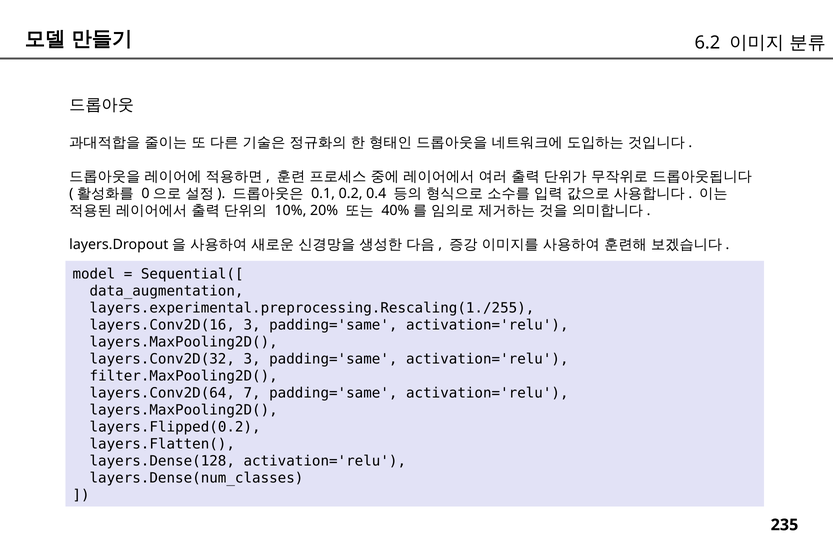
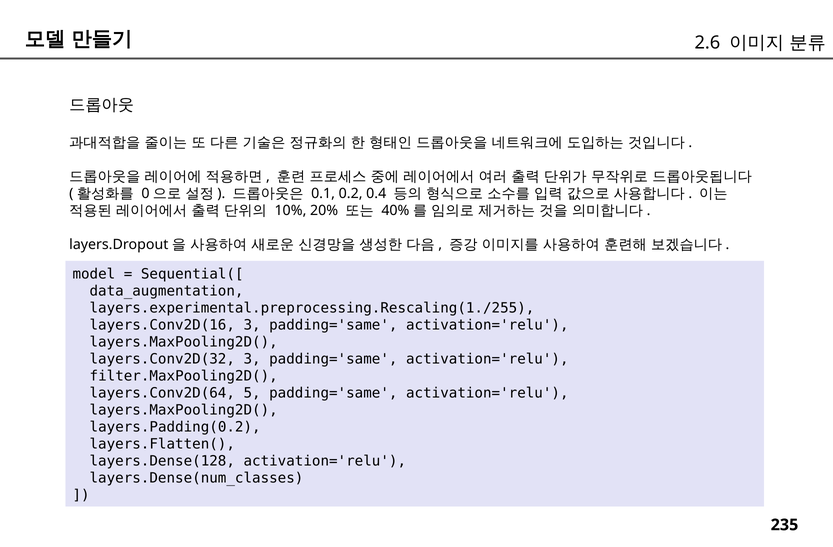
6.2: 6.2 -> 2.6 (707, 43)
7: 7 -> 5 (252, 393)
layers.Flipped(0.2: layers.Flipped(0.2 -> layers.Padding(0.2 (175, 427)
